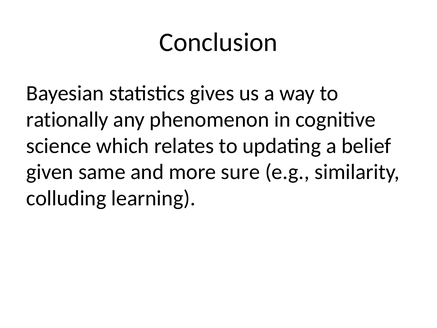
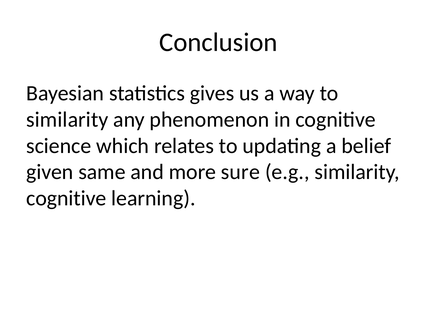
rationally: rationally -> similarity (67, 120)
colluding: colluding -> cognitive (66, 198)
